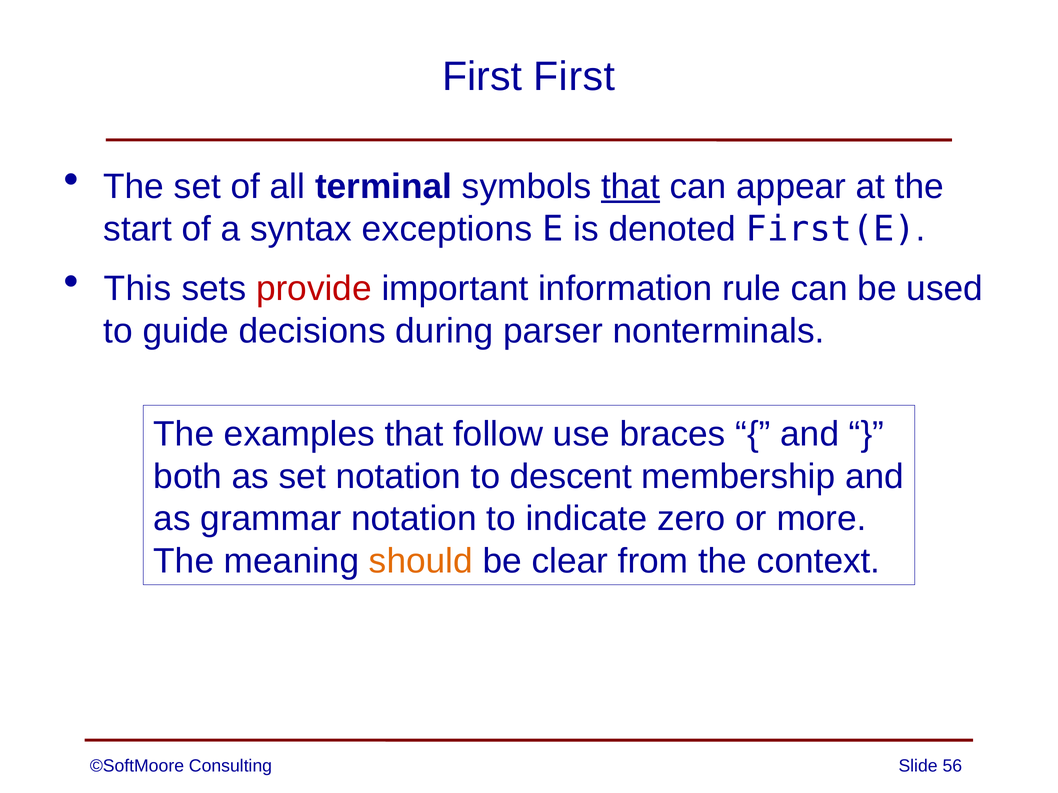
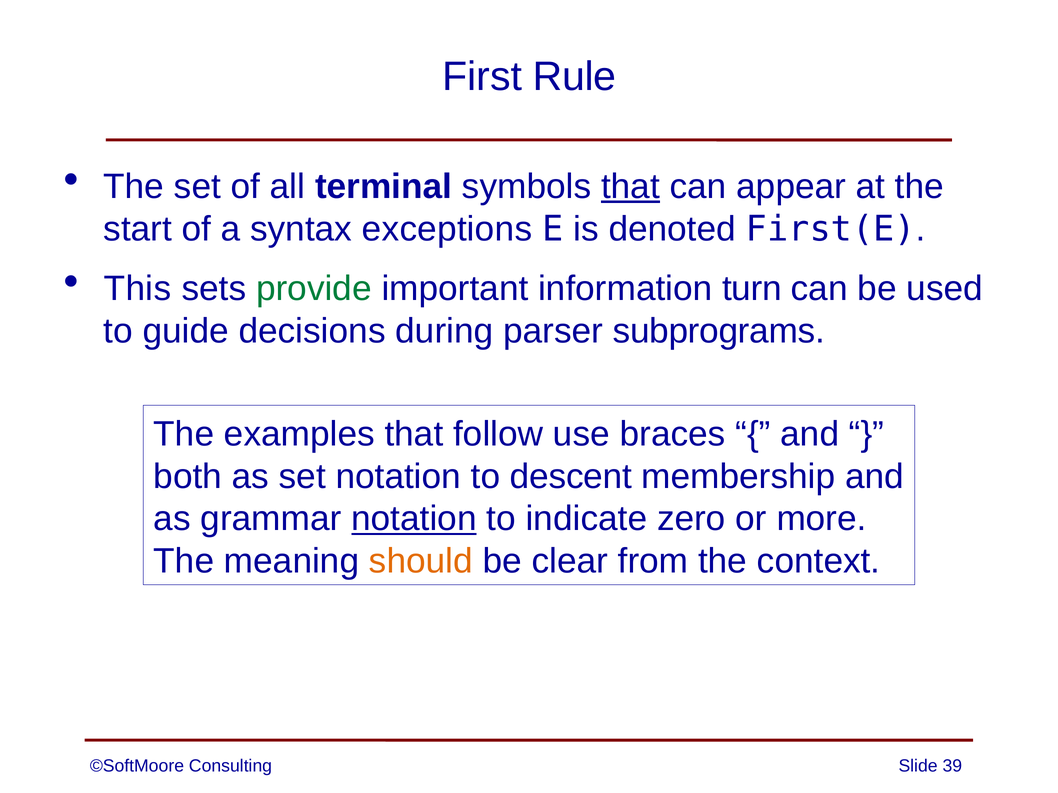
First First: First -> Rule (575, 77)
provide colour: red -> green (314, 289)
rule: rule -> turn (752, 289)
nonterminals: nonterminals -> subprograms (719, 331)
notation underline: none -> present (414, 519)
56: 56 -> 39 (952, 767)
